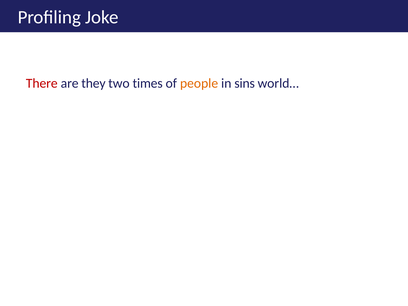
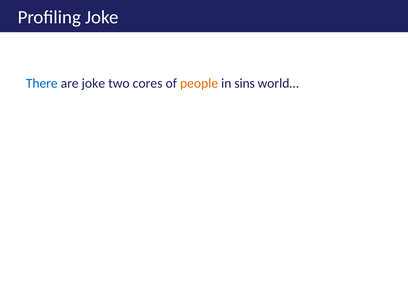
There colour: red -> blue (42, 83)
are they: they -> joke (93, 83)
times: times -> cores (148, 83)
